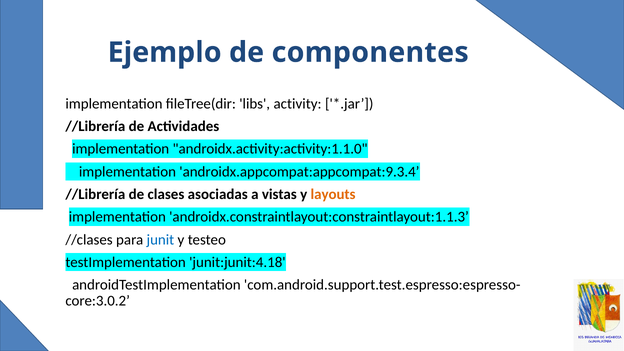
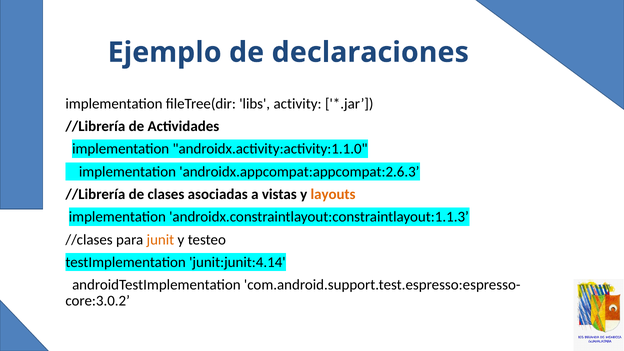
componentes: componentes -> declaraciones (370, 52)
androidx.appcompat:appcompat:9.3.4: androidx.appcompat:appcompat:9.3.4 -> androidx.appcompat:appcompat:2.6.3 (299, 172)
junit colour: blue -> orange (160, 240)
junit:junit:4.18: junit:junit:4.18 -> junit:junit:4.14 (237, 262)
